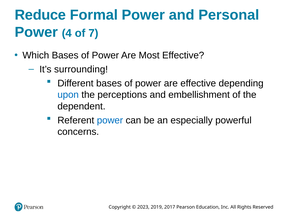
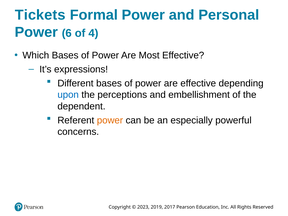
Reduce: Reduce -> Tickets (40, 15)
4: 4 -> 6 (67, 33)
7: 7 -> 4 (94, 33)
surrounding: surrounding -> expressions (81, 69)
power colour: blue -> orange (110, 120)
